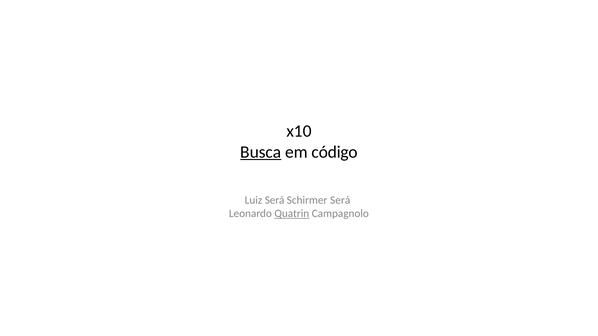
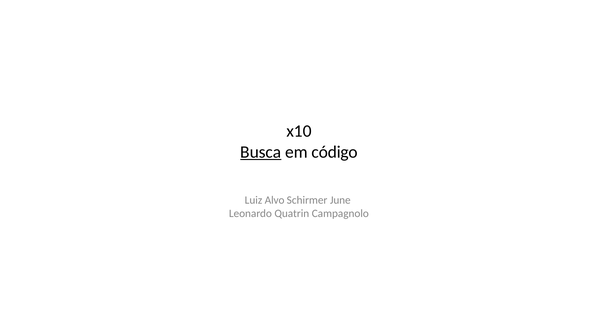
Luiz Será: Será -> Alvo (275, 200)
Schirmer Será: Será -> June (340, 200)
Quatrin underline: present -> none (292, 214)
